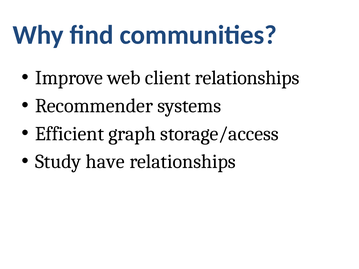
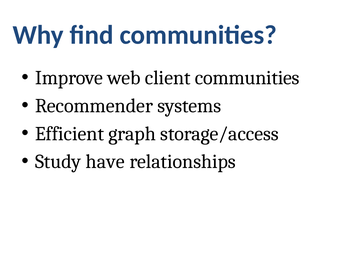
client relationships: relationships -> communities (247, 78)
